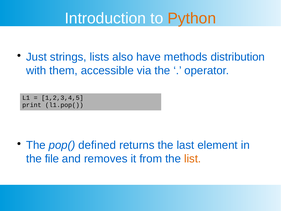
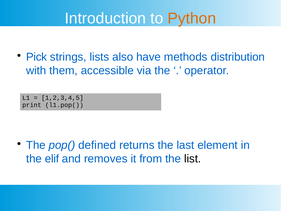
Just: Just -> Pick (37, 57)
file: file -> elif (52, 159)
list colour: orange -> black (193, 159)
